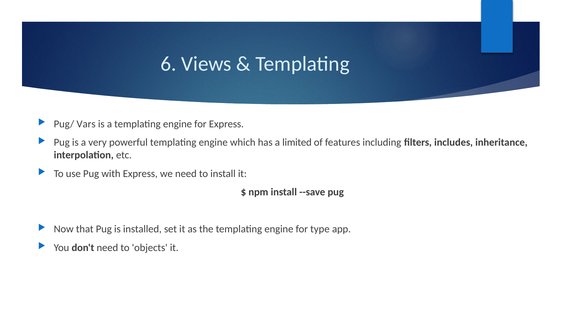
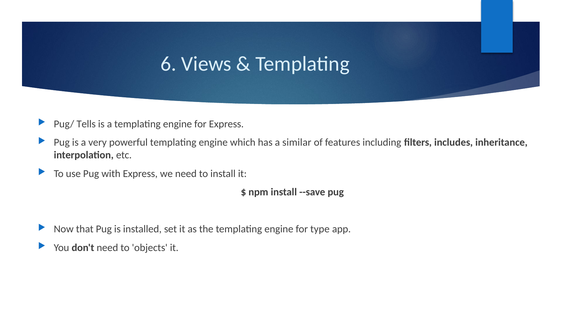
Vars: Vars -> Tells (86, 124)
limited: limited -> similar (297, 143)
